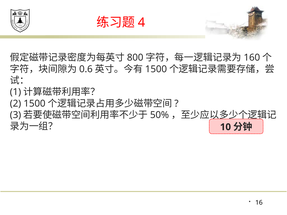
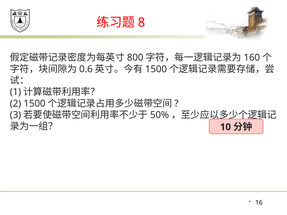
4: 4 -> 8 (142, 23)
